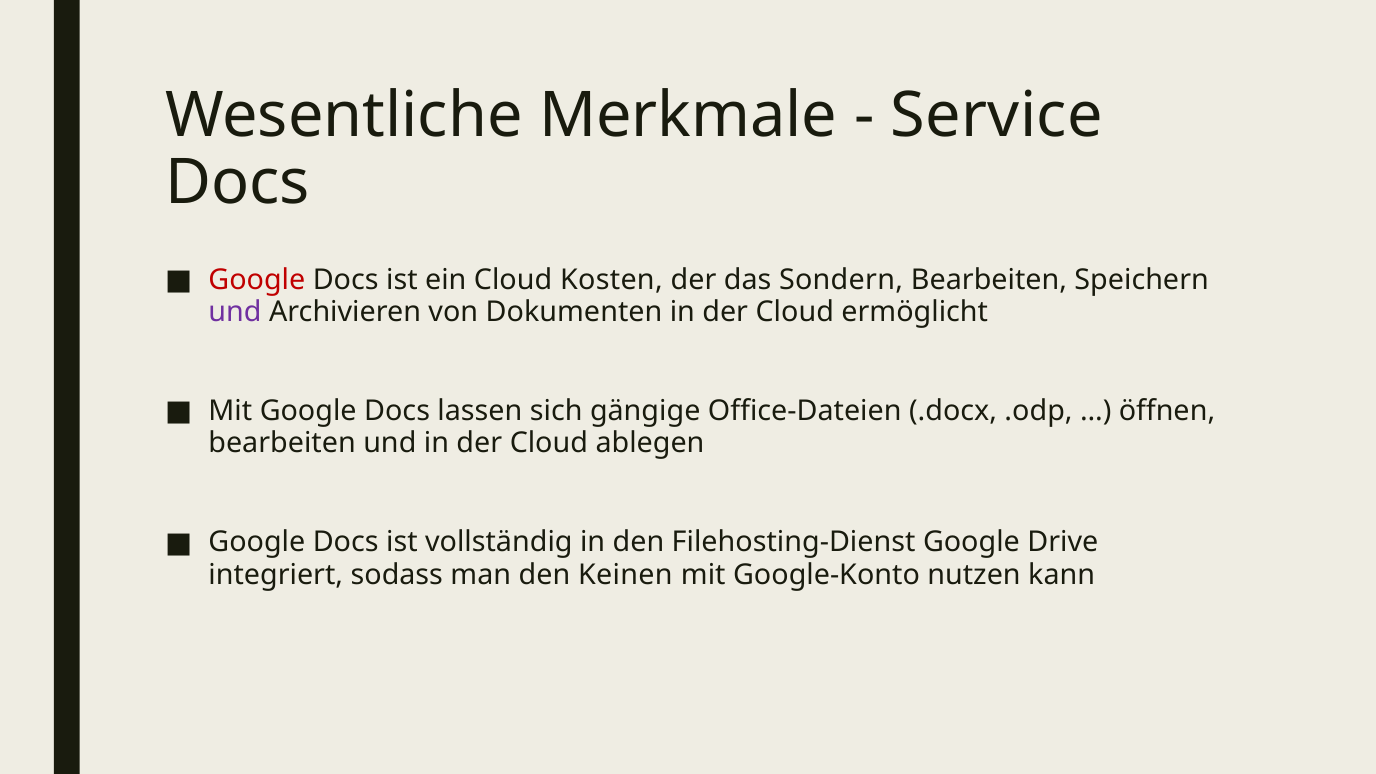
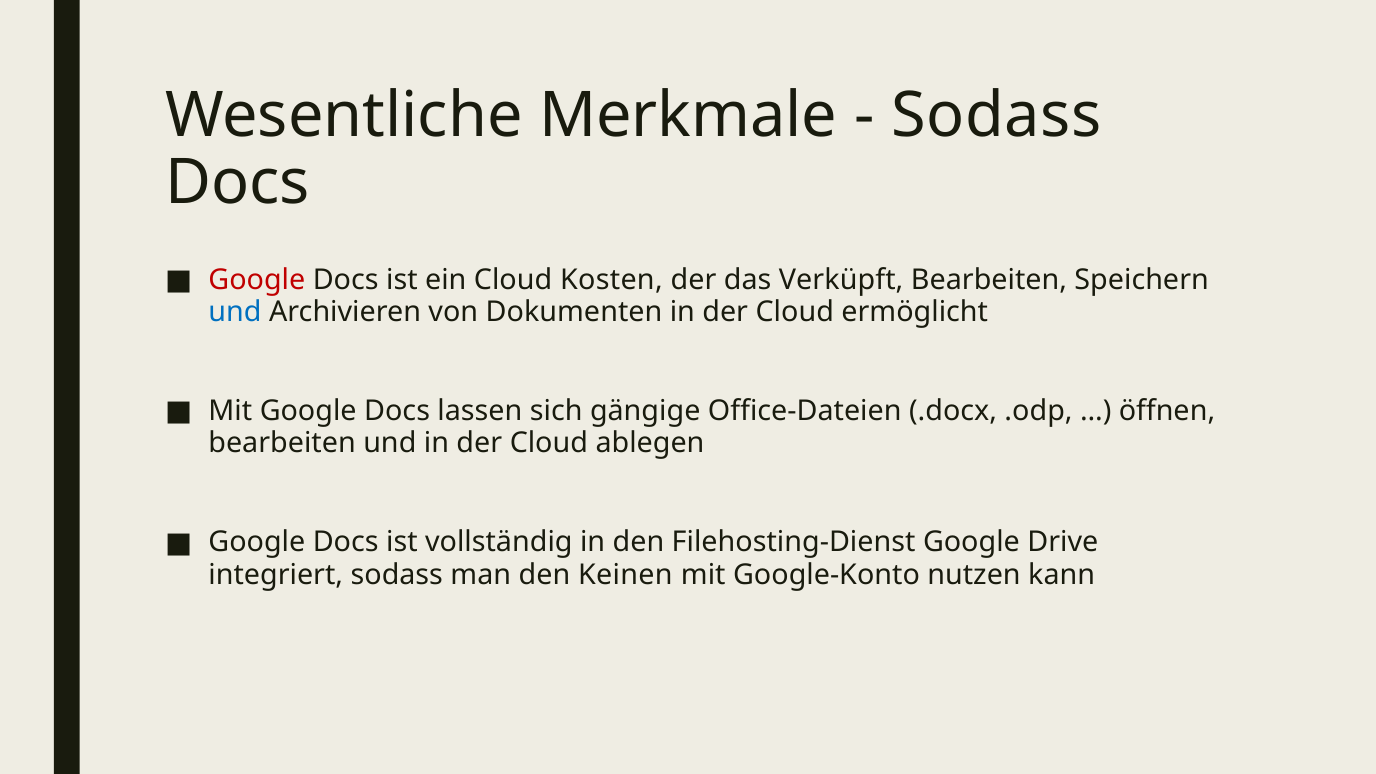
Service: Service -> Sodass (997, 116)
Sondern: Sondern -> Verküpft (841, 280)
und colour: purple -> blue (235, 312)
